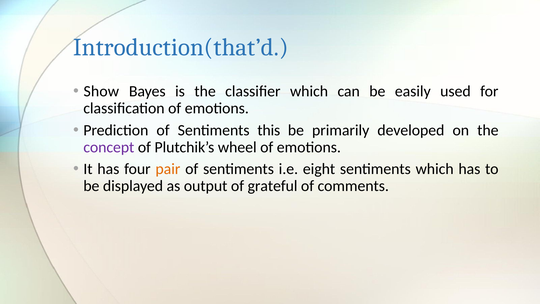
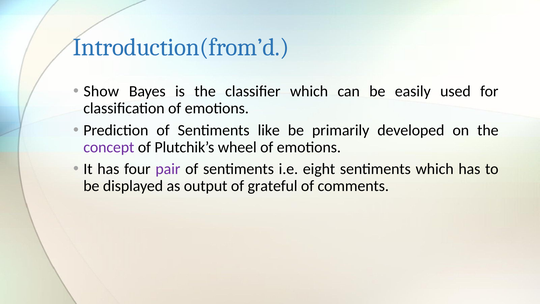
Introduction(that’d: Introduction(that’d -> Introduction(from’d (181, 47)
this: this -> like (269, 130)
pair colour: orange -> purple (168, 169)
